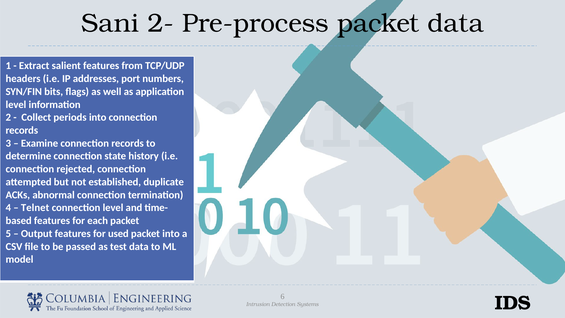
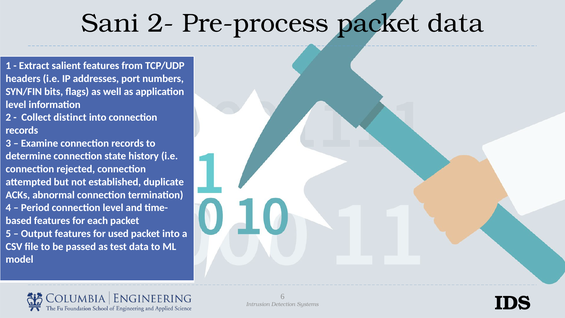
periods: periods -> distinct (70, 117)
Telnet: Telnet -> Period (35, 208)
